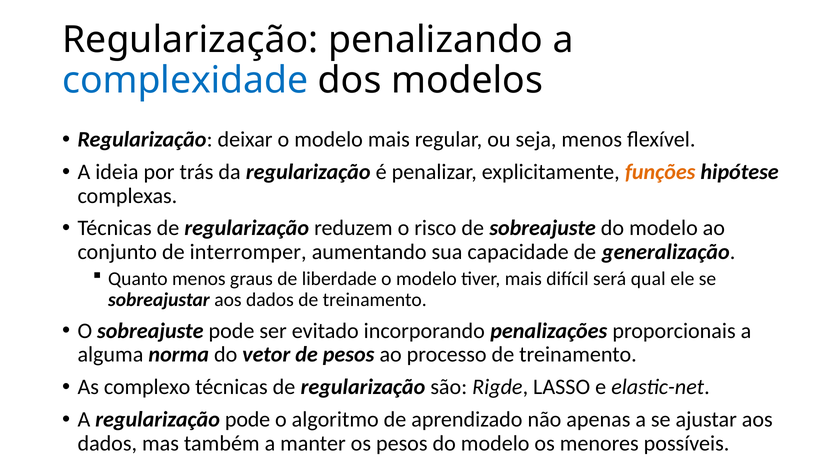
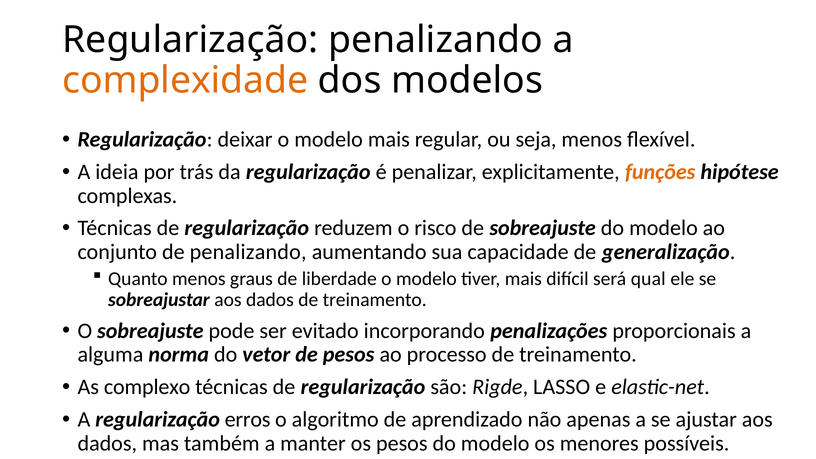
complexidade colour: blue -> orange (185, 81)
de interromper: interromper -> penalizando (248, 252)
regularização pode: pode -> erros (248, 419)
